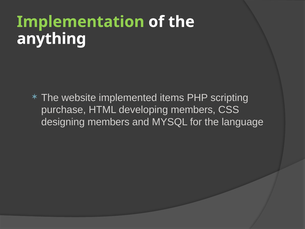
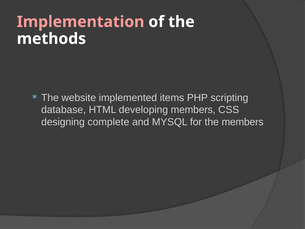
Implementation colour: light green -> pink (81, 22)
anything: anything -> methods (51, 39)
purchase: purchase -> database (64, 110)
designing members: members -> complete (108, 122)
the language: language -> members (243, 122)
